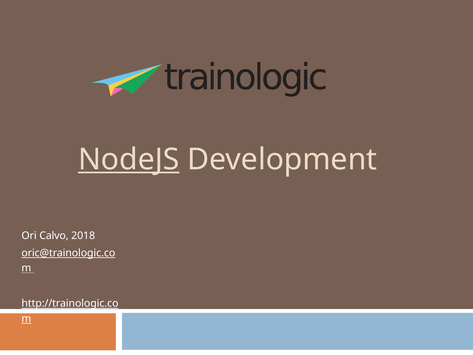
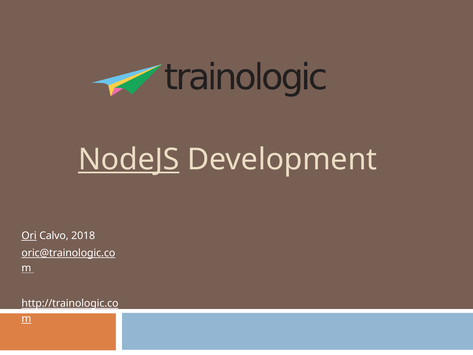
Ori underline: none -> present (29, 236)
